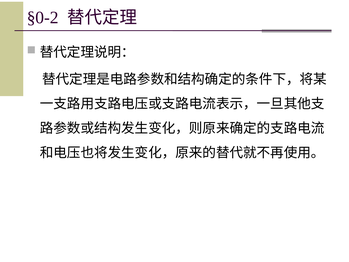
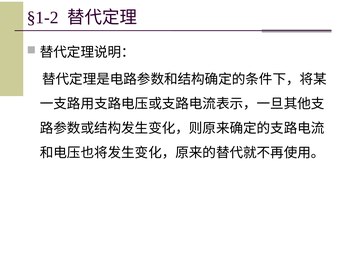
§0-2: §0-2 -> §1-2 (43, 18)
